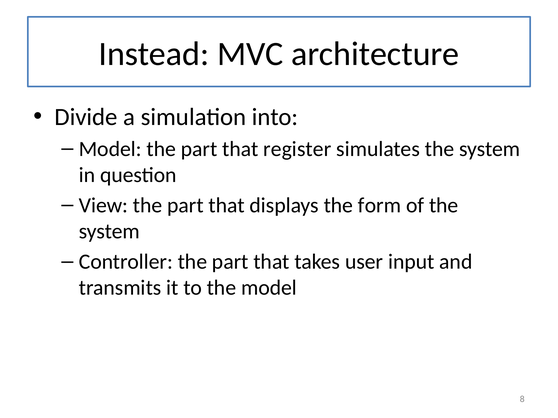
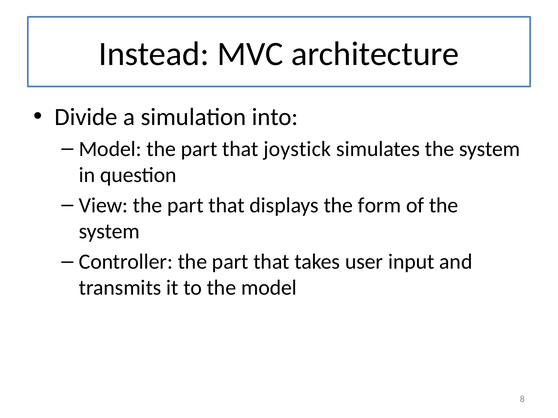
register: register -> joystick (297, 149)
